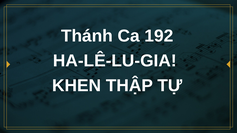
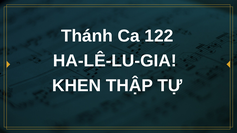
192: 192 -> 122 (159, 36)
